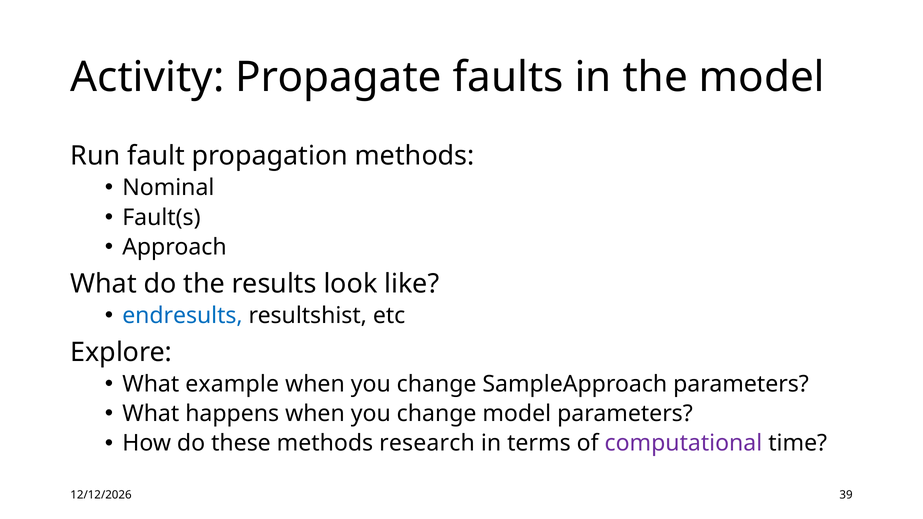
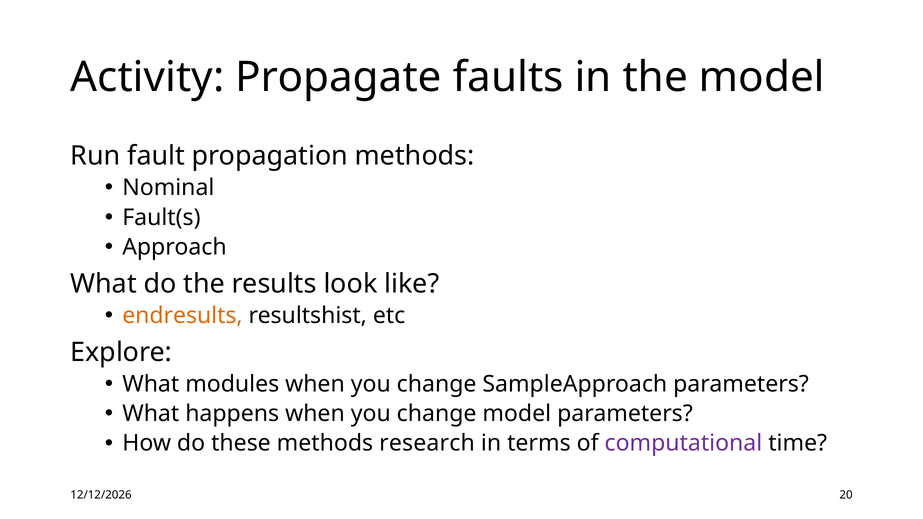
endresults colour: blue -> orange (182, 316)
example: example -> modules (232, 384)
39: 39 -> 20 (846, 495)
